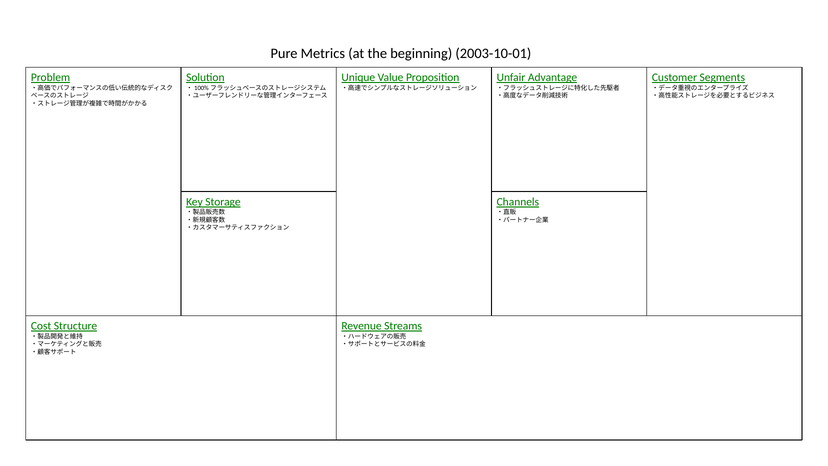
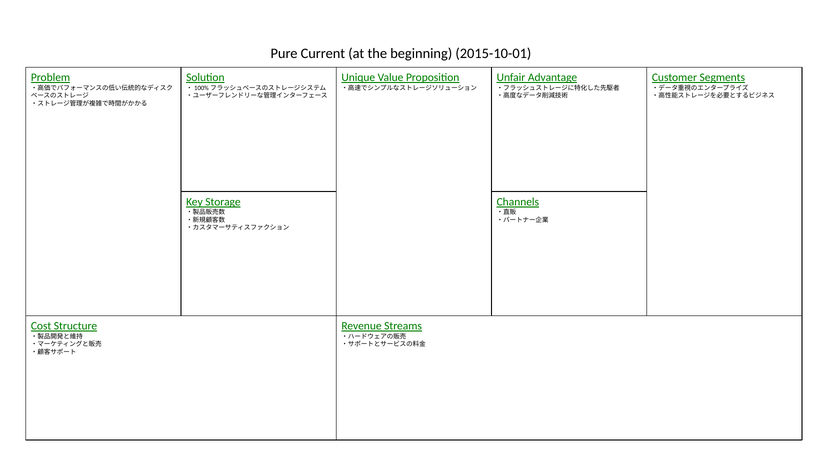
Metrics: Metrics -> Current (323, 54)
2003-10-01: 2003-10-01 -> 2015-10-01 (493, 54)
